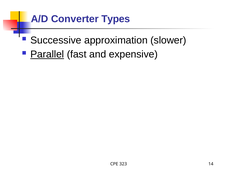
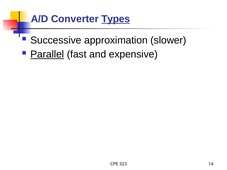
Types underline: none -> present (116, 19)
